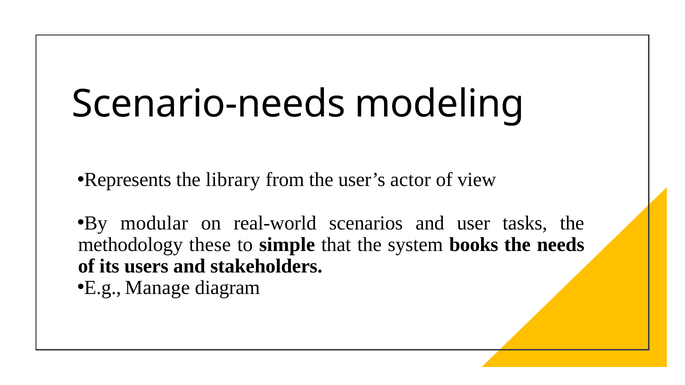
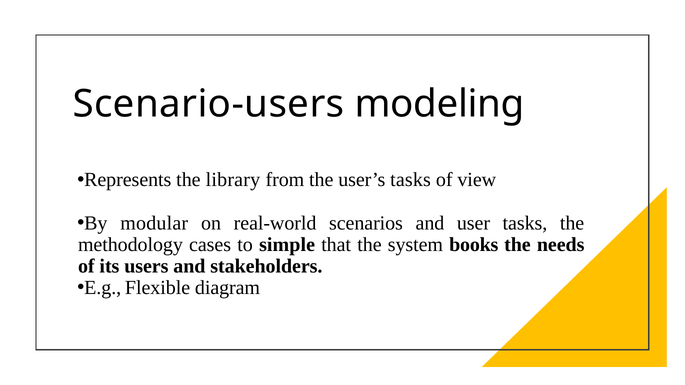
Scenario-needs: Scenario-needs -> Scenario-users (208, 104)
user’s actor: actor -> tasks (411, 180)
these: these -> cases (210, 245)
Manage: Manage -> Flexible (158, 288)
